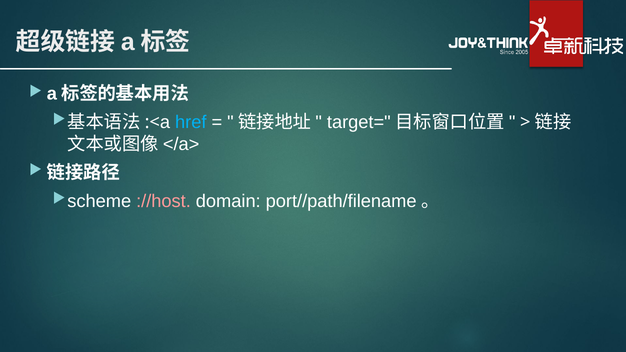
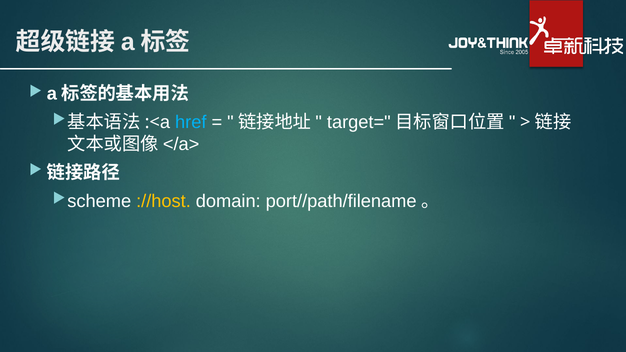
://host colour: pink -> yellow (164, 201)
